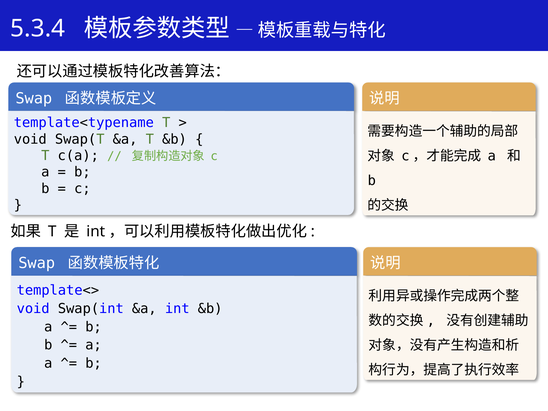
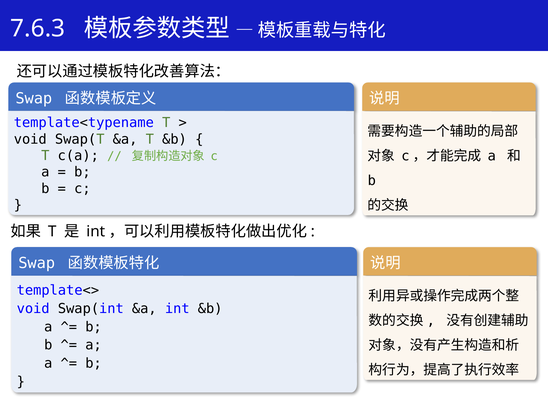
5.3.4: 5.3.4 -> 7.6.3 (38, 28)
